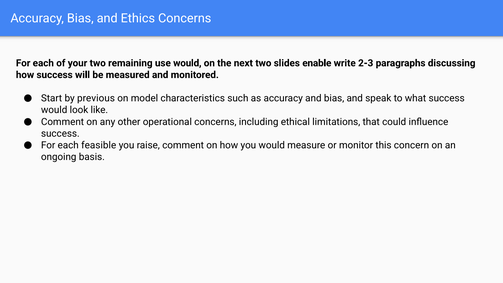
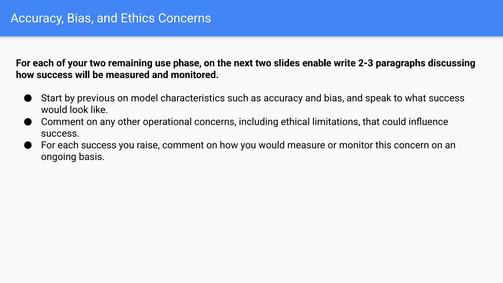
use would: would -> phase (187, 63)
each feasible: feasible -> success (99, 145)
